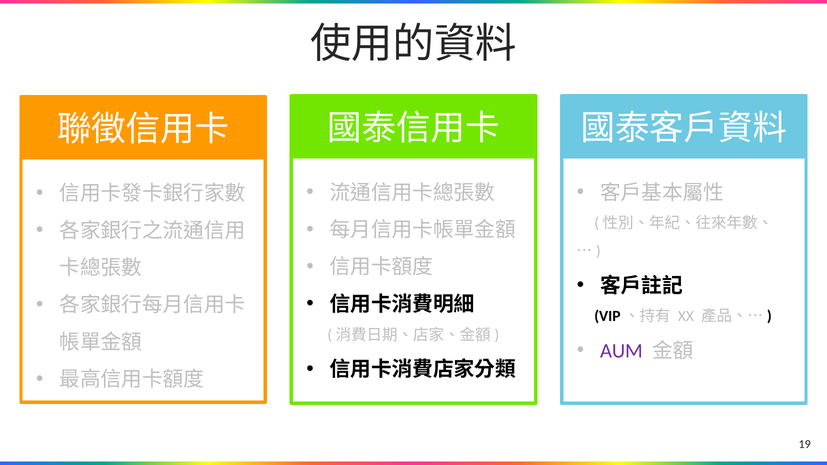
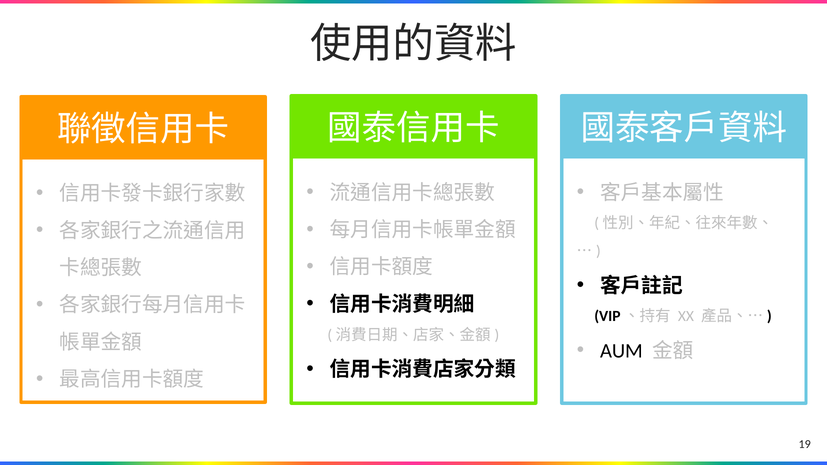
AUM colour: purple -> black (621, 351)
